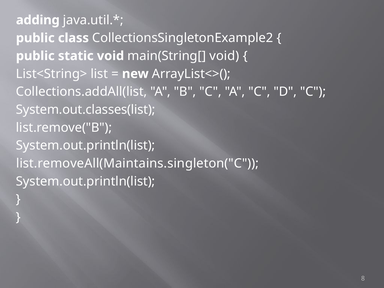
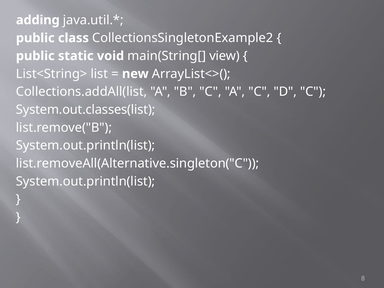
main(String[ void: void -> view (224, 56)
list.removeAll(Maintains.singleton("C: list.removeAll(Maintains.singleton("C -> list.removeAll(Alternative.singleton("C (138, 163)
